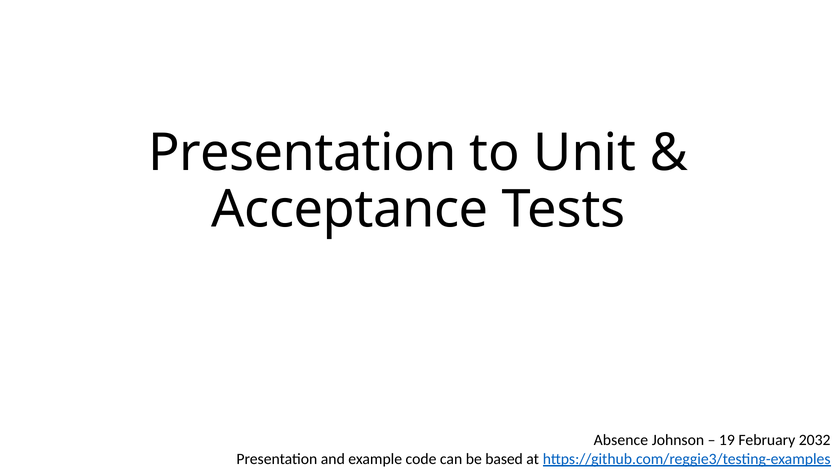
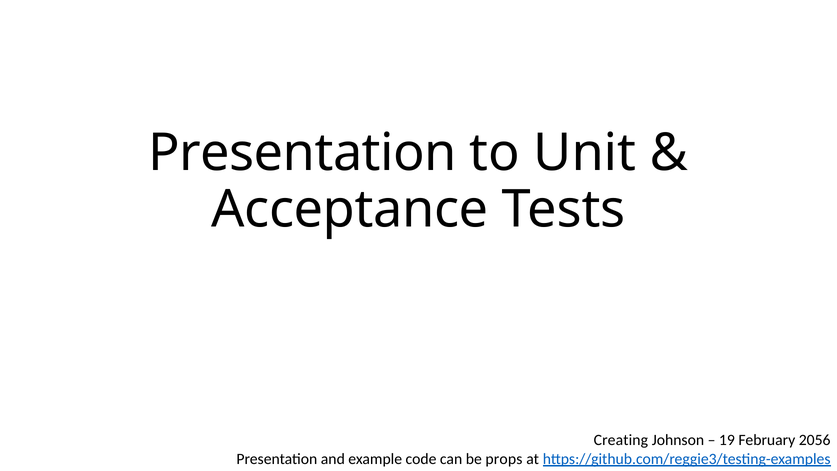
Absence: Absence -> Creating (621, 440)
2032: 2032 -> 2056 (815, 440)
based: based -> props (504, 459)
